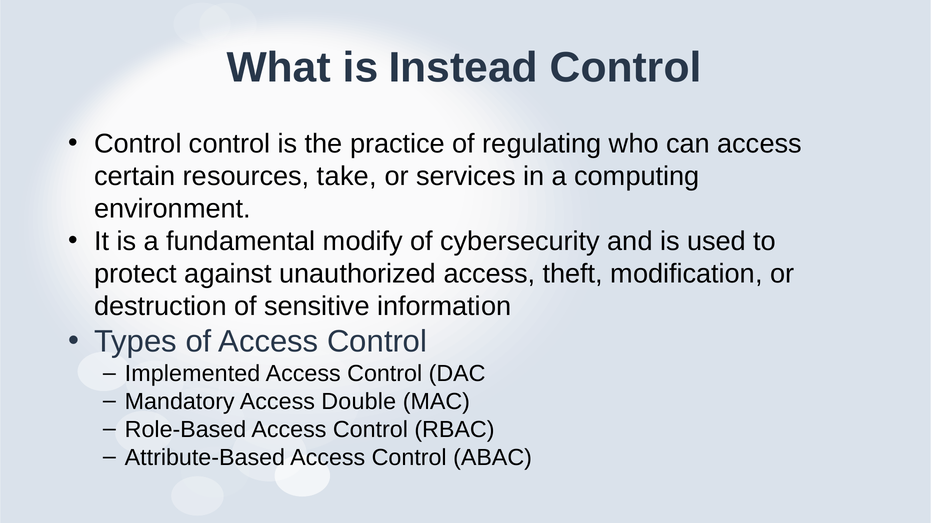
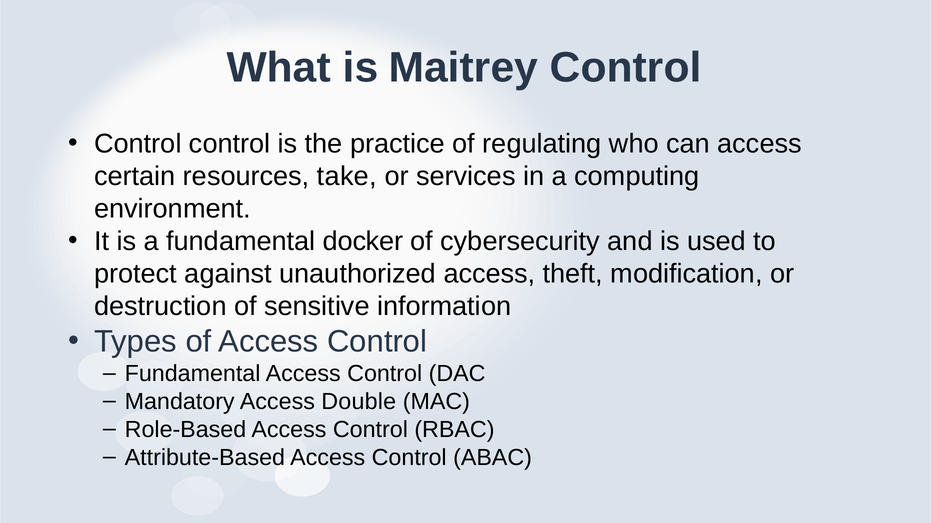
Instead: Instead -> Maitrey (463, 68)
modify: modify -> docker (363, 242)
Implemented: Implemented -> Fundamental (193, 374)
